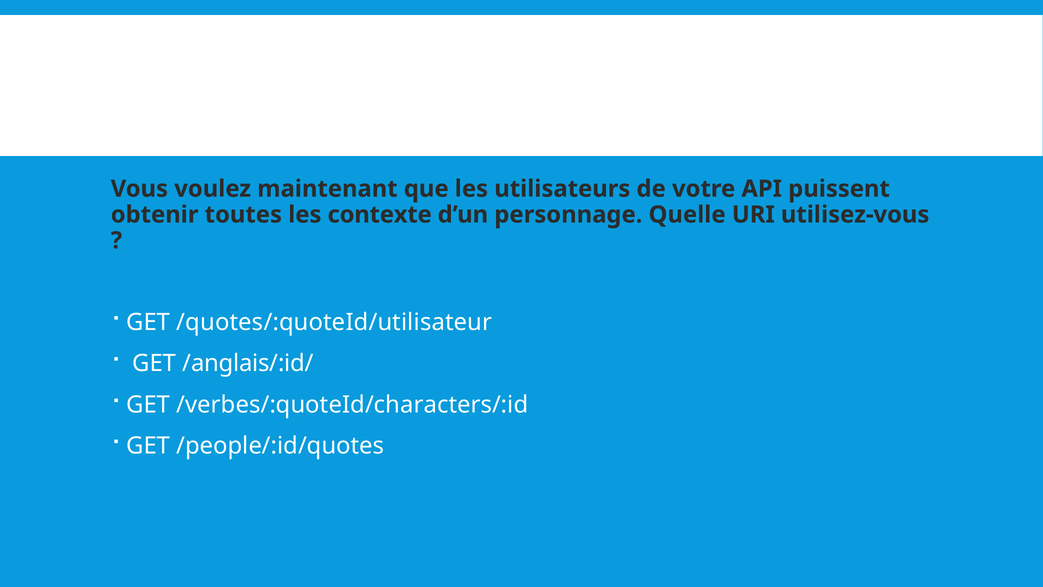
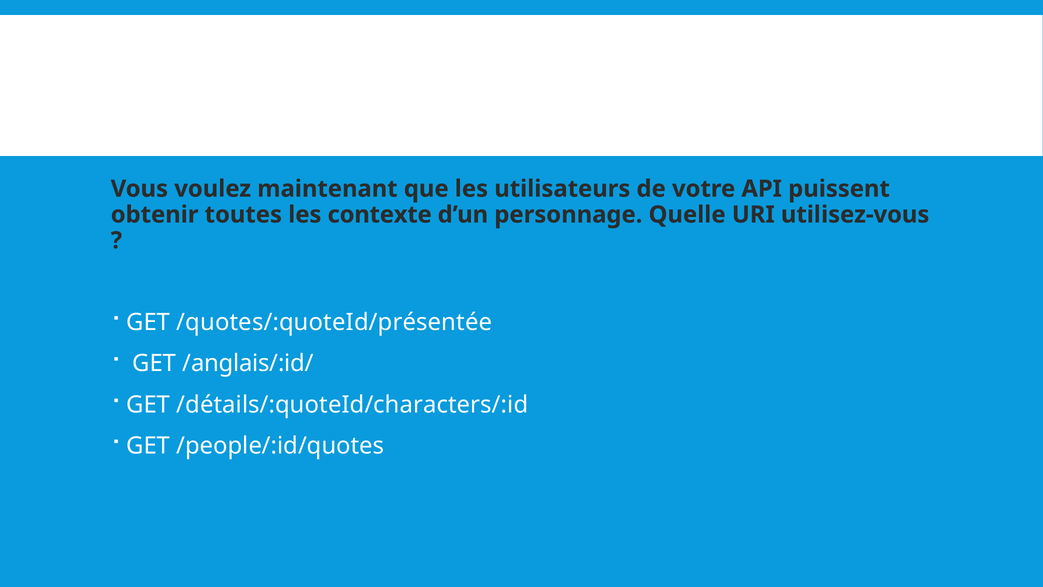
/quotes/:quoteId/utilisateur: /quotes/:quoteId/utilisateur -> /quotes/:quoteId/présentée (334, 322)
/verbes/:quoteId/characters/:id: /verbes/:quoteId/characters/:id -> /détails/:quoteId/characters/:id (352, 404)
